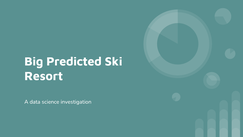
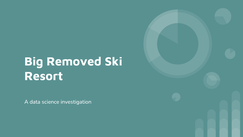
Predicted: Predicted -> Removed (74, 61)
